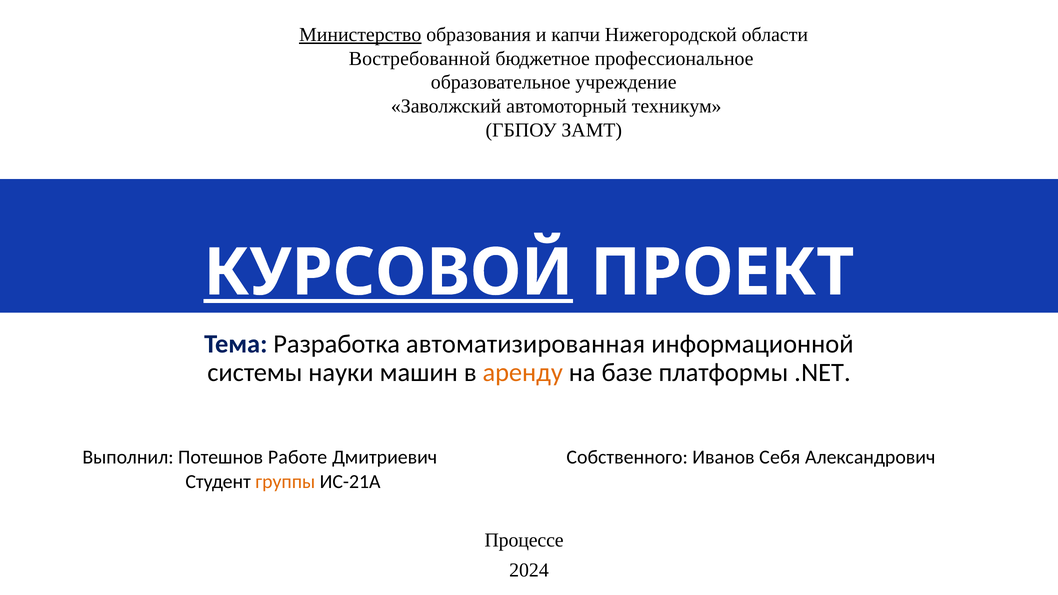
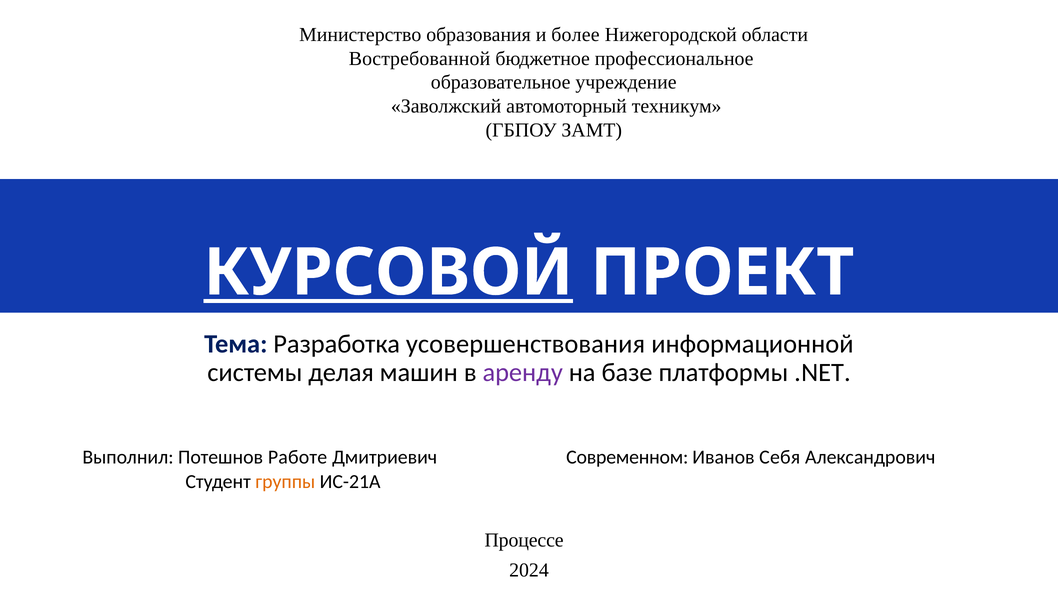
Министерство underline: present -> none (360, 35)
капчи: капчи -> более (575, 35)
автоматизированная: автоматизированная -> усовершенствования (526, 344)
науки: науки -> делая (341, 373)
аренду colour: orange -> purple (523, 373)
Собственного: Собственного -> Современном (627, 457)
